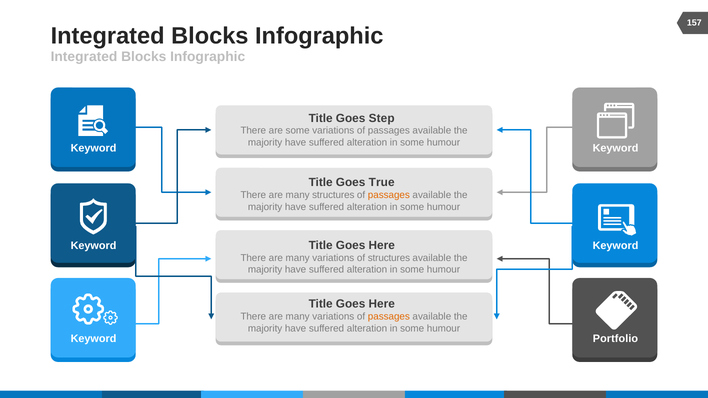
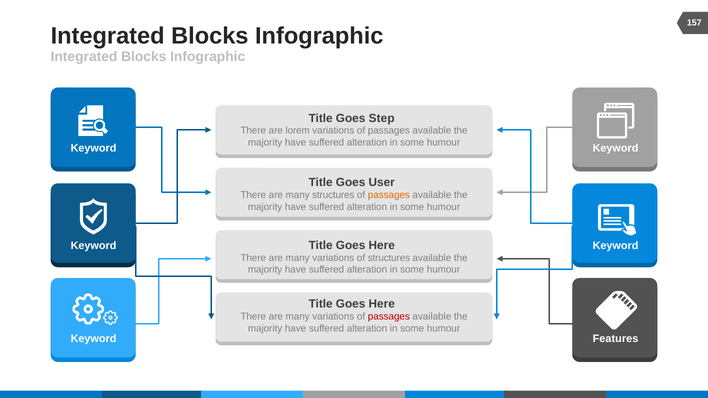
are some: some -> lorem (298, 131)
True: True -> User (382, 183)
passages colour: orange -> red (389, 317)
Portfolio: Portfolio -> Features (615, 339)
